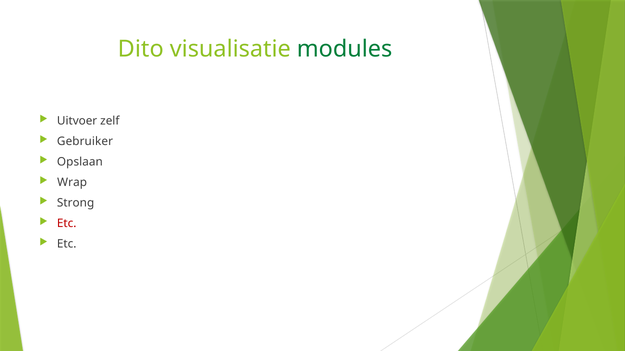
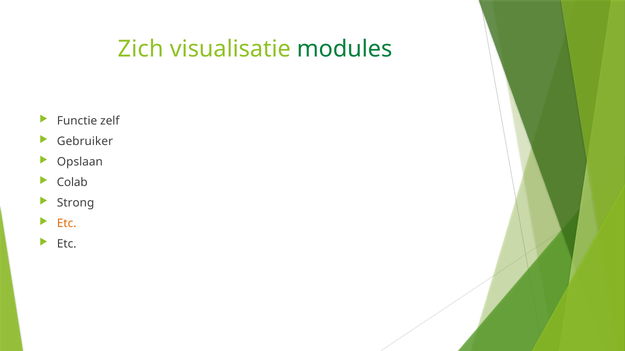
Dito: Dito -> Zich (141, 49)
Uitvoer: Uitvoer -> Functie (77, 121)
Wrap: Wrap -> Colab (72, 183)
Etc colour: red -> orange (67, 224)
